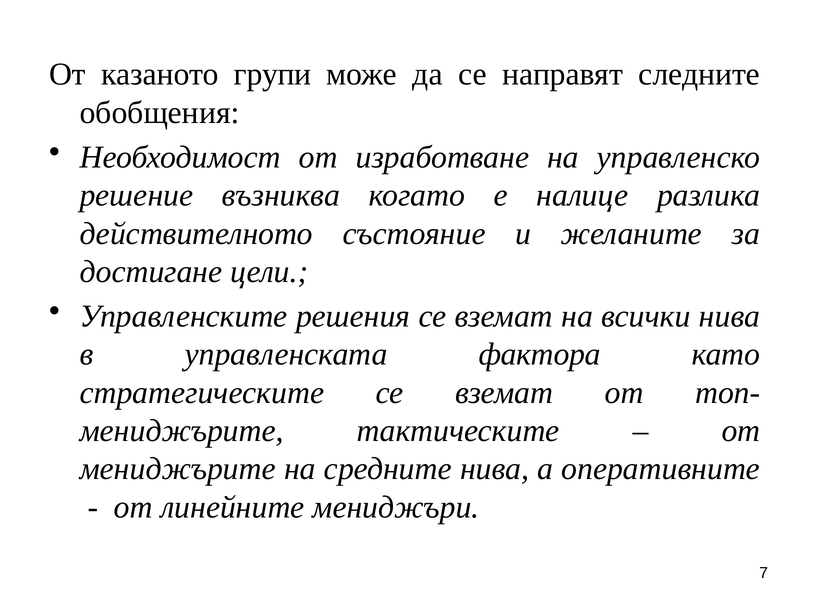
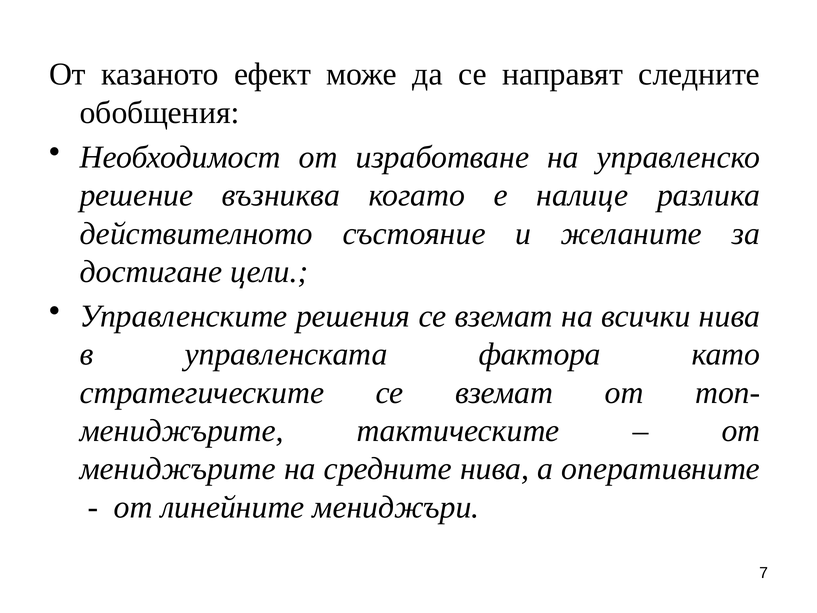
групи: групи -> ефект (273, 74)
